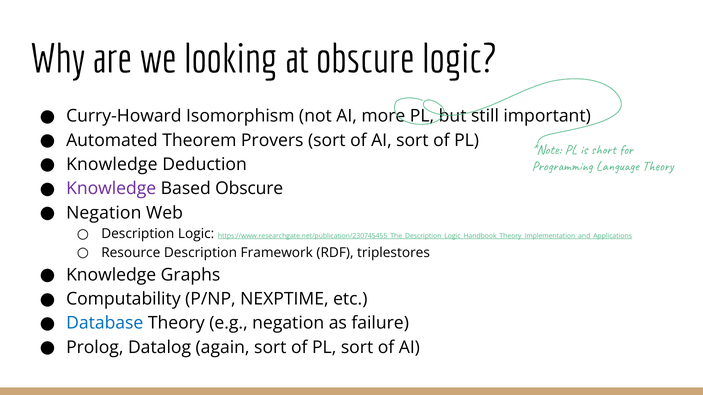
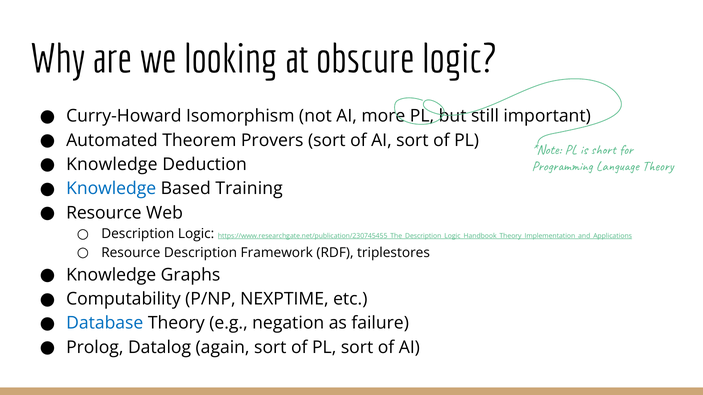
Knowledge colour: purple -> blue (111, 189)
Based Obscure: Obscure -> Training (249, 189)
Negation: Negation -> Resource (104, 213)
